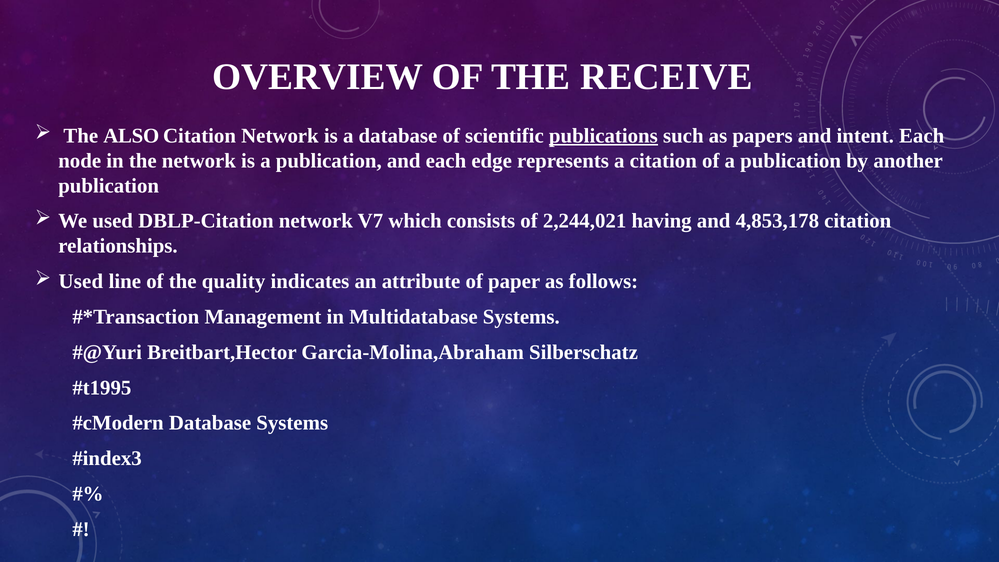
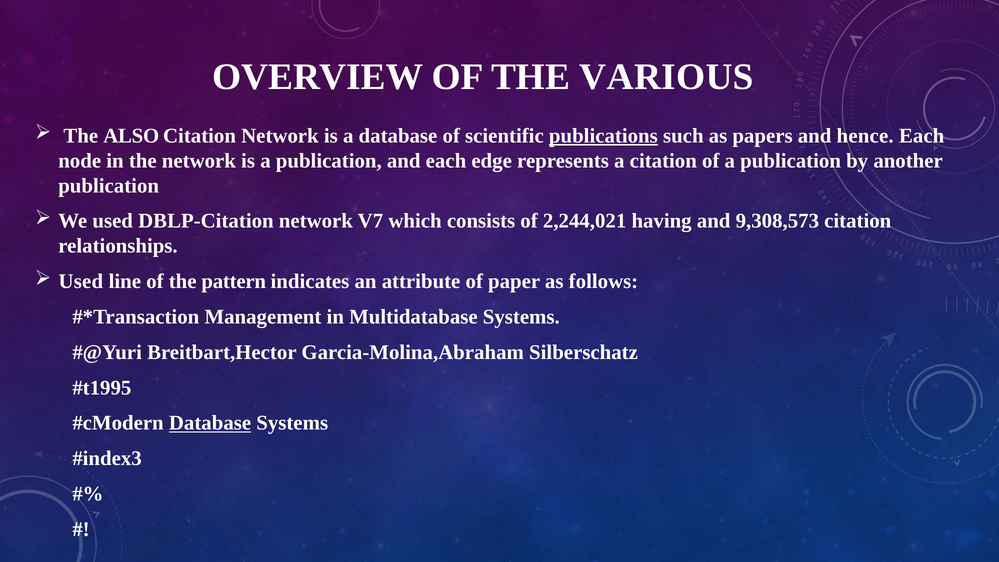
RECEIVE: RECEIVE -> VARIOUS (667, 77)
intent: intent -> hence (865, 136)
4,853,178: 4,853,178 -> 9,308,573 (777, 221)
quality: quality -> pattern (234, 281)
Database underline: none -> present (210, 423)
